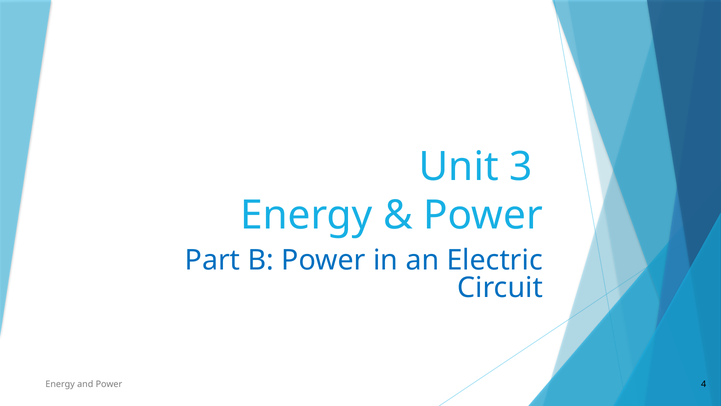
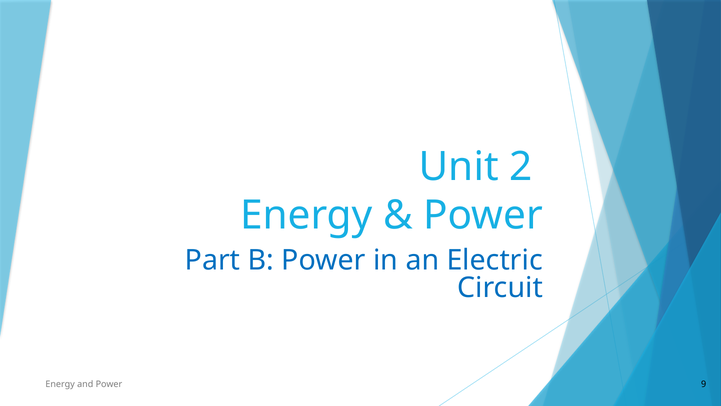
3: 3 -> 2 (521, 167)
4: 4 -> 9 (704, 384)
